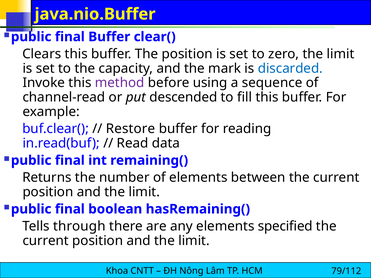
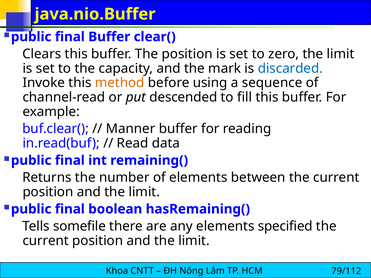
method colour: purple -> orange (120, 83)
Restore: Restore -> Manner (131, 129)
through: through -> somefile (80, 226)
